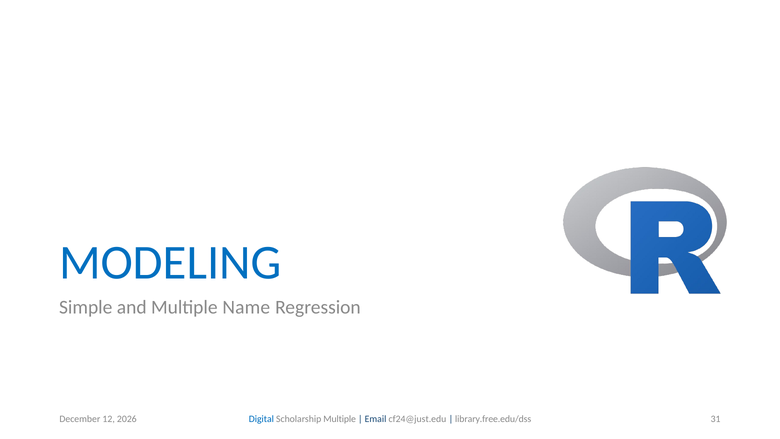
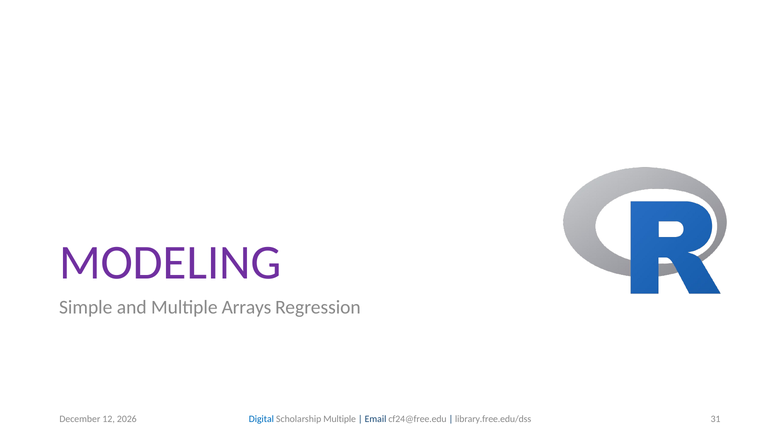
MODELING colour: blue -> purple (170, 262)
Name: Name -> Arrays (246, 307)
cf24@just.edu: cf24@just.edu -> cf24@free.edu (417, 419)
